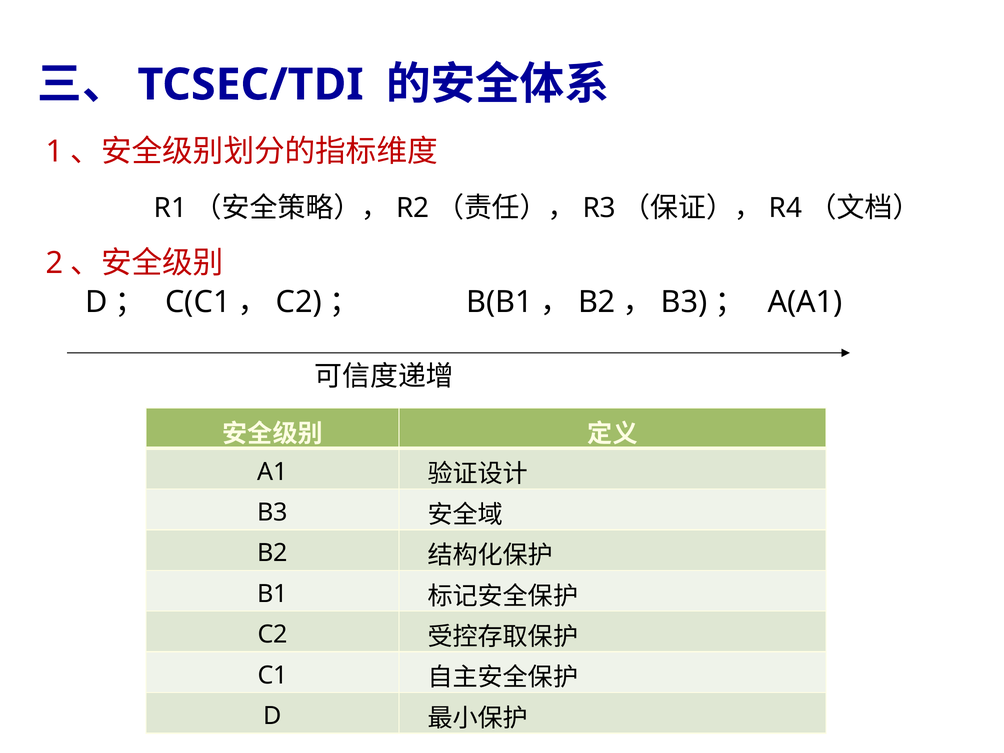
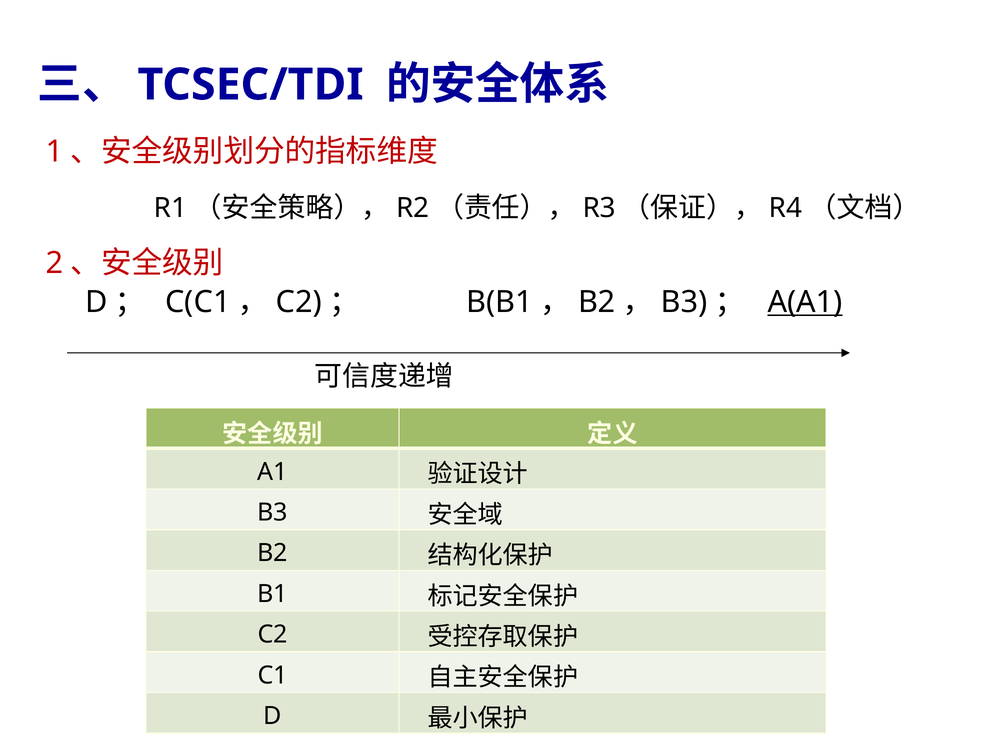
A(A1 underline: none -> present (805, 302)
